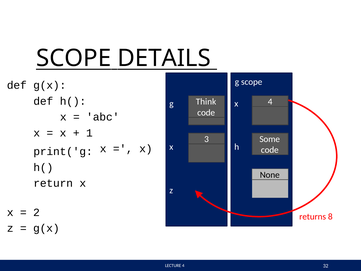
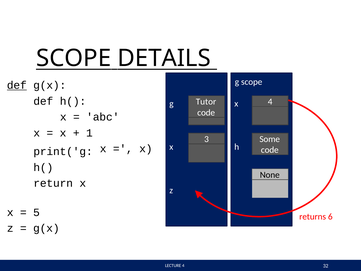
def underline: none -> present (17, 85)
Think: Think -> Tutor (206, 102)
2: 2 -> 5 (36, 212)
8: 8 -> 6 (330, 217)
